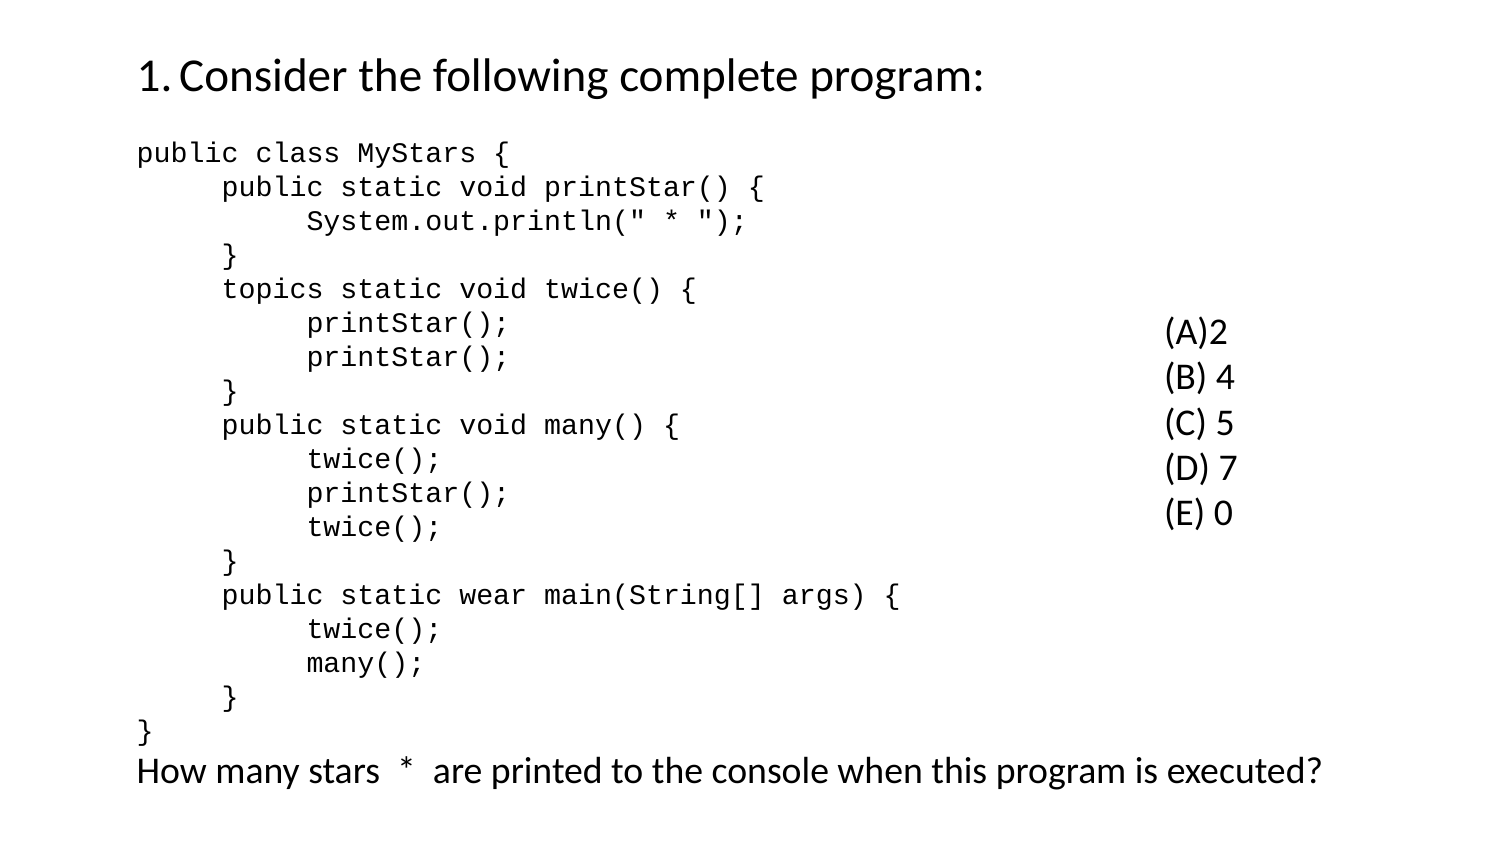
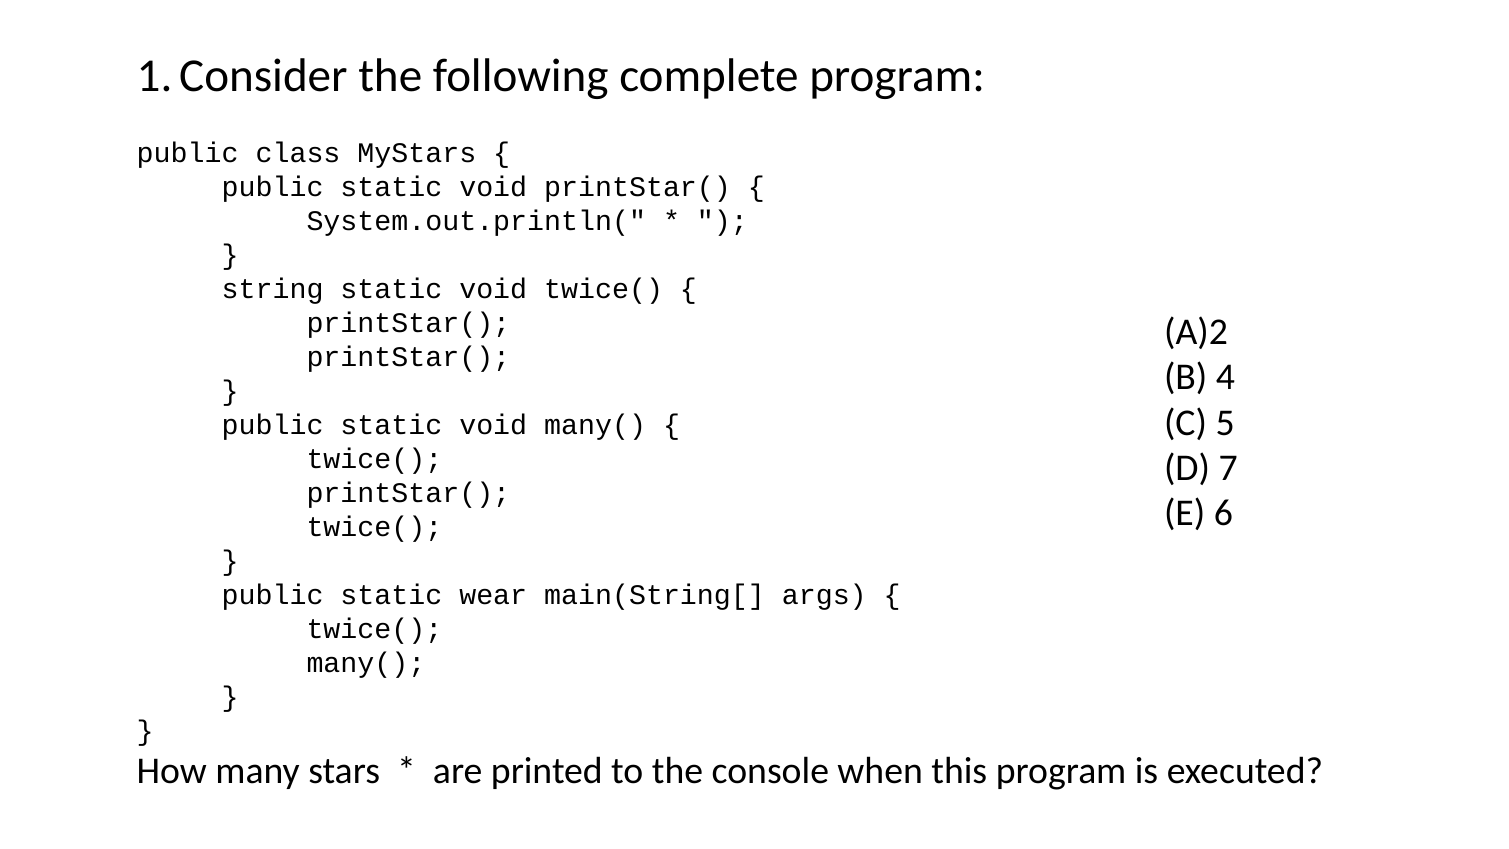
topics: topics -> string (273, 289)
0: 0 -> 6 (1223, 513)
